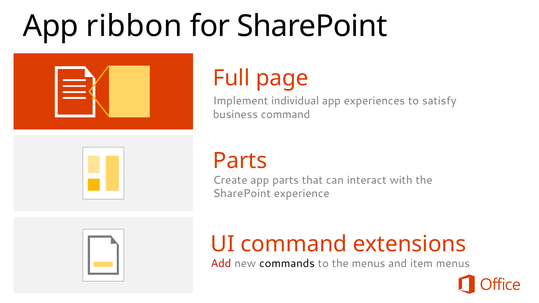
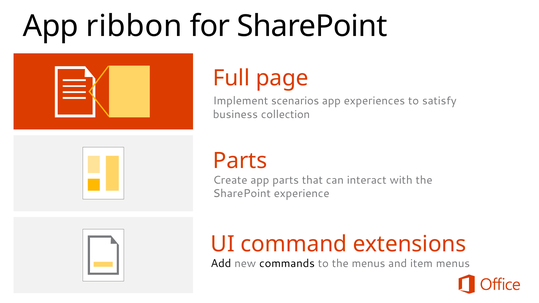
individual: individual -> scenarios (295, 101)
business command: command -> collection (285, 115)
Add colour: red -> black (221, 264)
